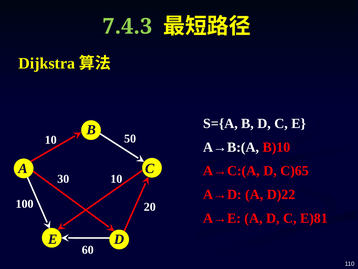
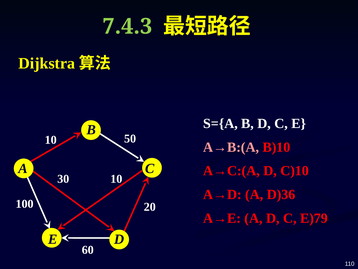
A→B:(A colour: white -> pink (231, 147)
C)65: C)65 -> C)10 (295, 171)
D)22: D)22 -> D)36 (281, 194)
E)81: E)81 -> E)79 (314, 218)
